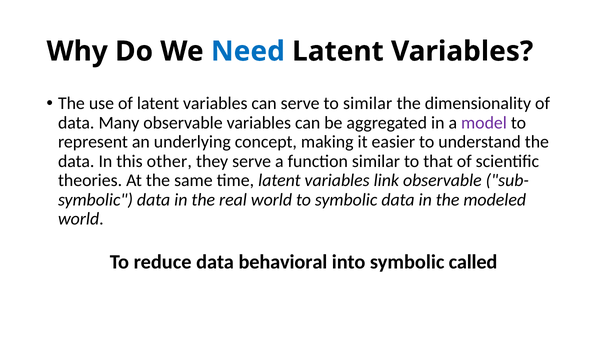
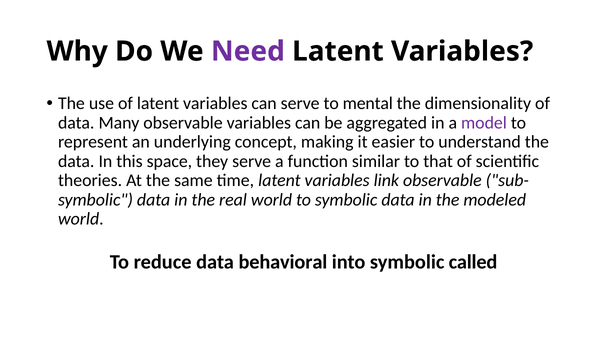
Need colour: blue -> purple (248, 51)
to similar: similar -> mental (368, 103)
other: other -> space (169, 161)
